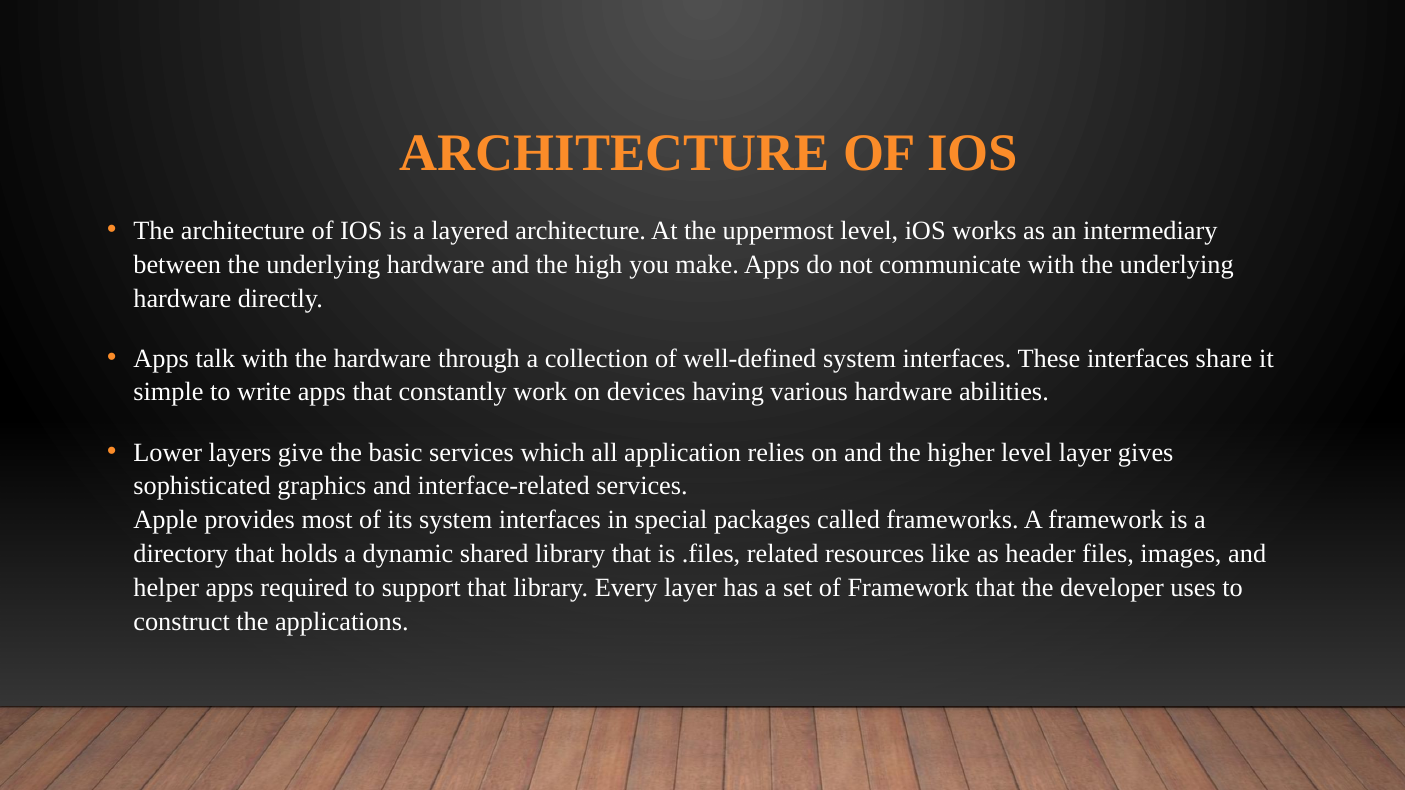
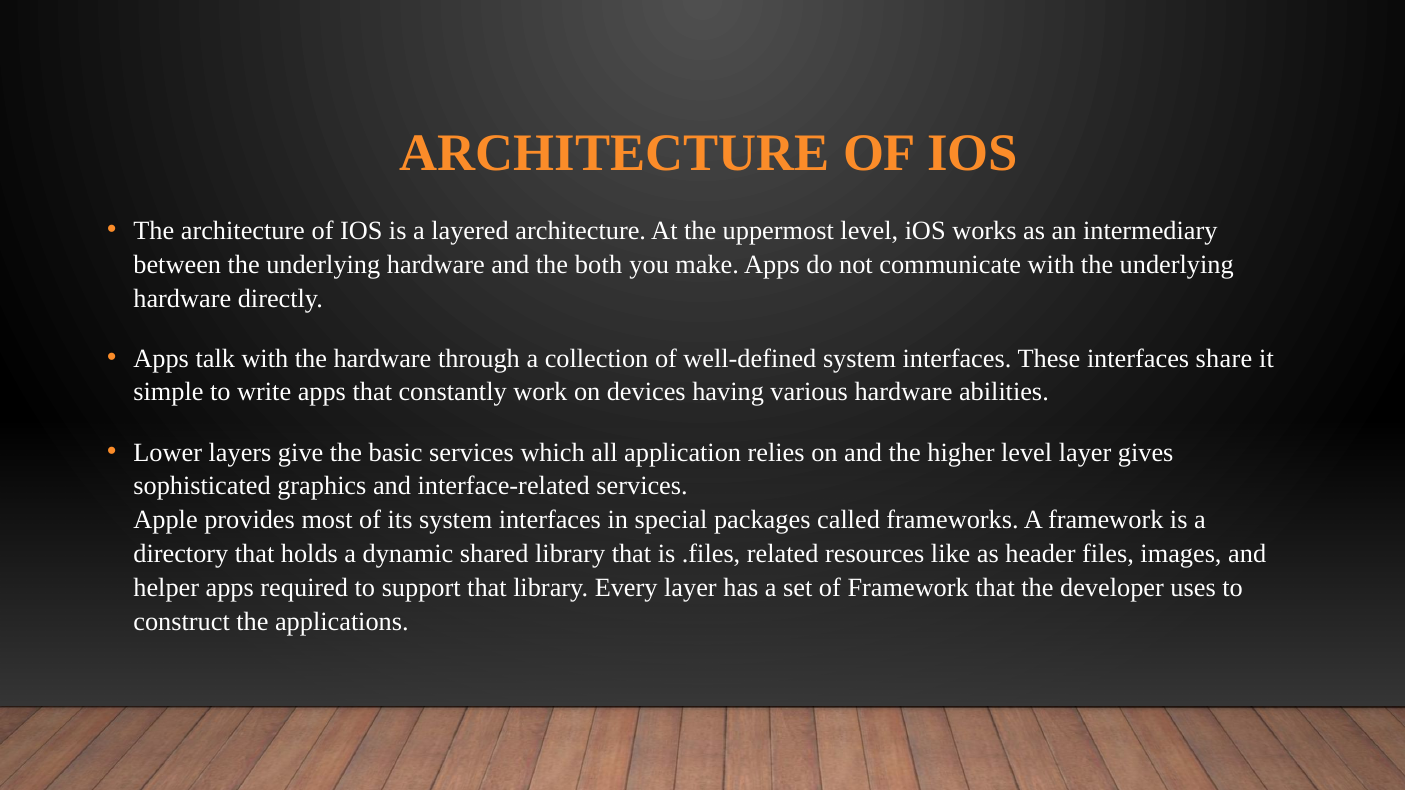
high: high -> both (599, 265)
